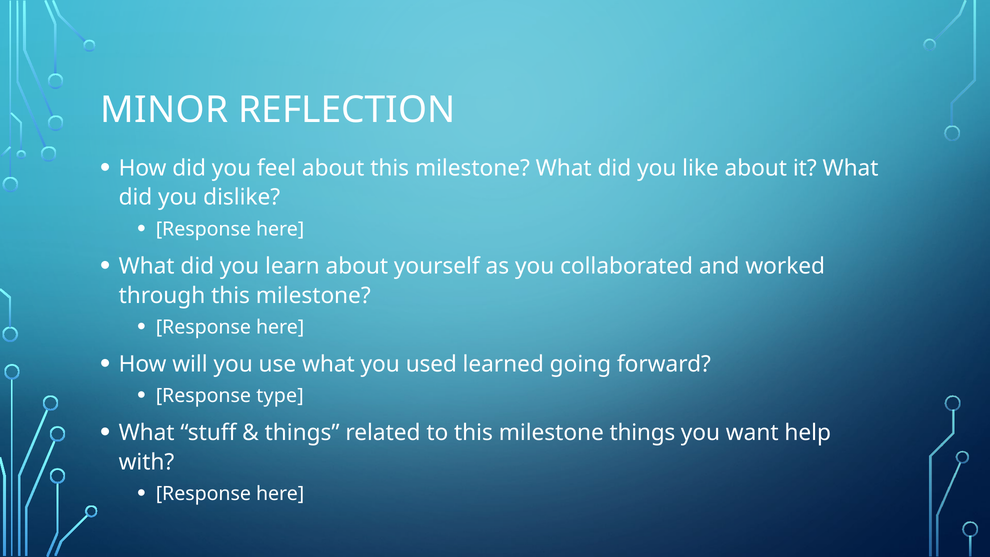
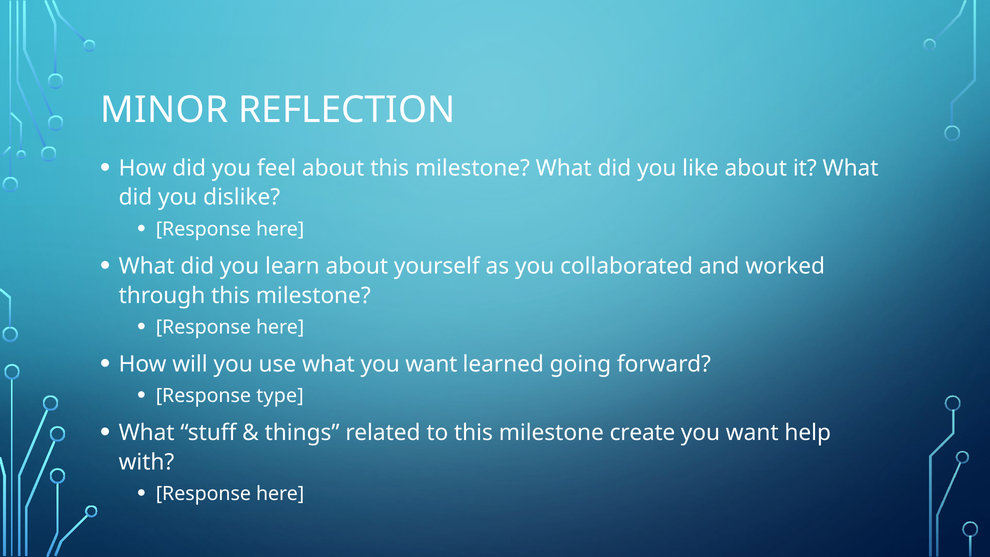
what you used: used -> want (431, 364)
milestone things: things -> create (642, 433)
